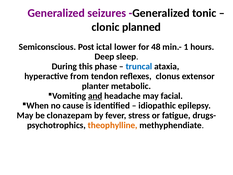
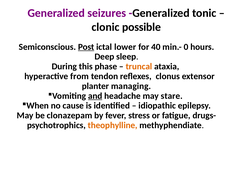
planned: planned -> possible (141, 27)
Post underline: none -> present (86, 47)
48: 48 -> 40 (156, 47)
1: 1 -> 0 (186, 47)
truncal colour: blue -> orange (139, 66)
metabolic: metabolic -> managing (131, 86)
facial: facial -> stare (172, 96)
